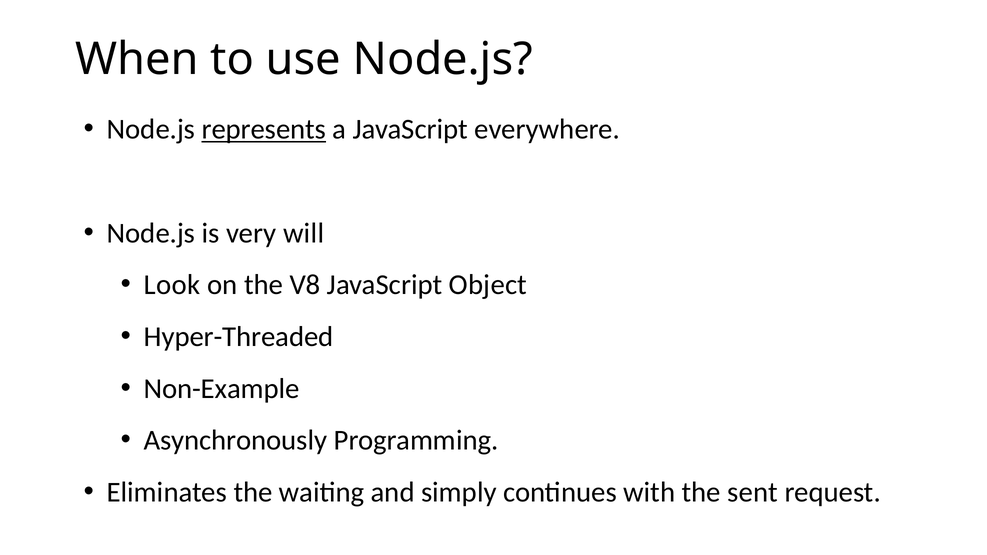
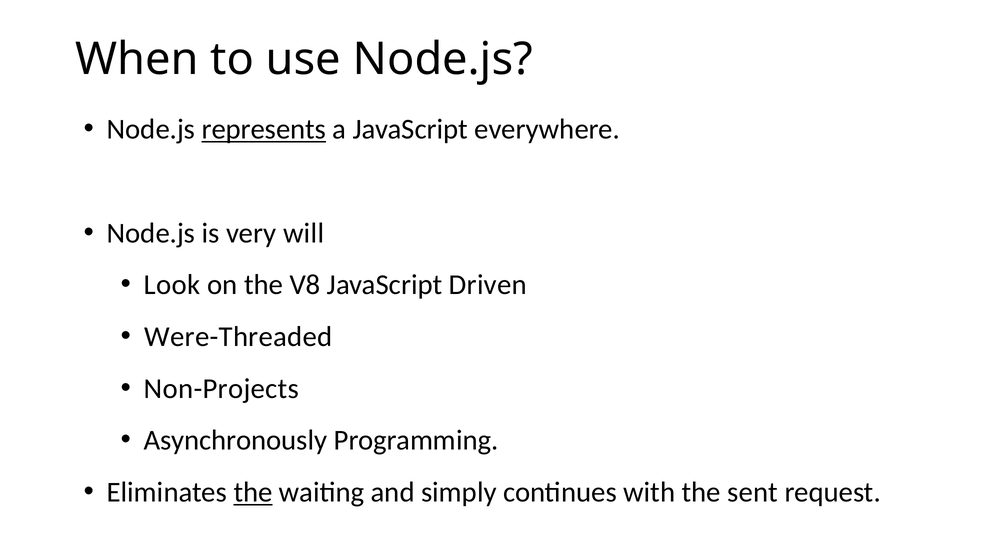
Object: Object -> Driven (488, 285)
Hyper-Threaded: Hyper-Threaded -> Were-Threaded (238, 337)
Non-Example: Non-Example -> Non-Projects (221, 389)
the underline: none -> present (253, 492)
